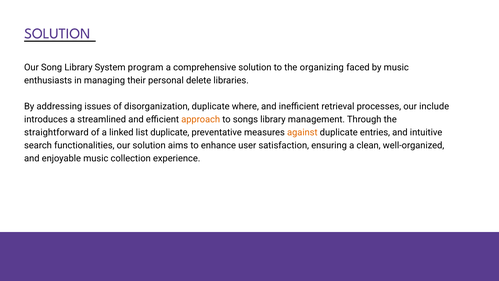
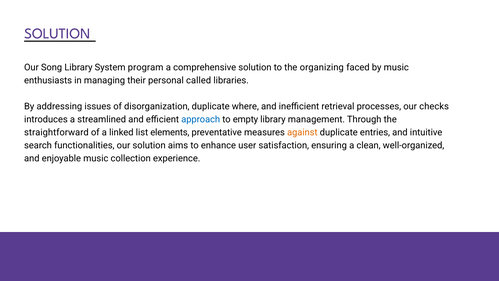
delete: delete -> called (199, 80)
include: include -> checks (434, 106)
approach colour: orange -> blue (201, 119)
songs: songs -> empty (245, 119)
list duplicate: duplicate -> elements (170, 132)
